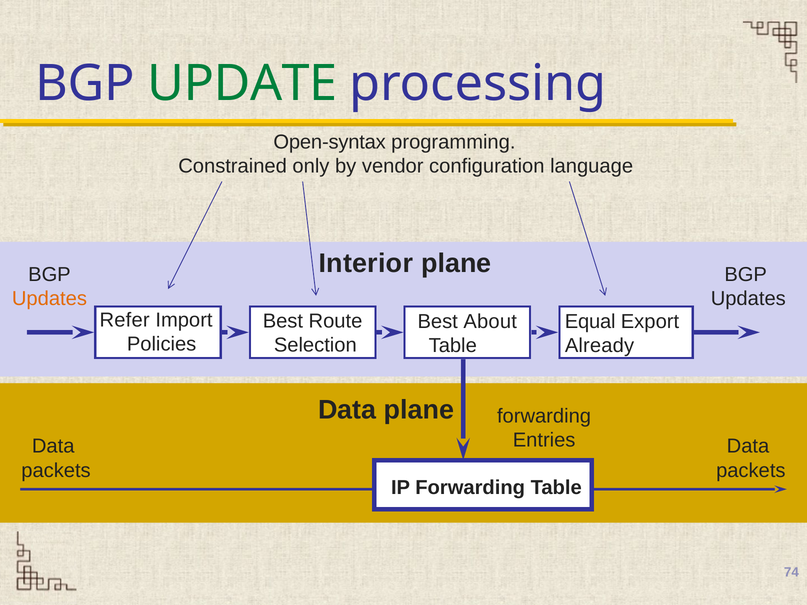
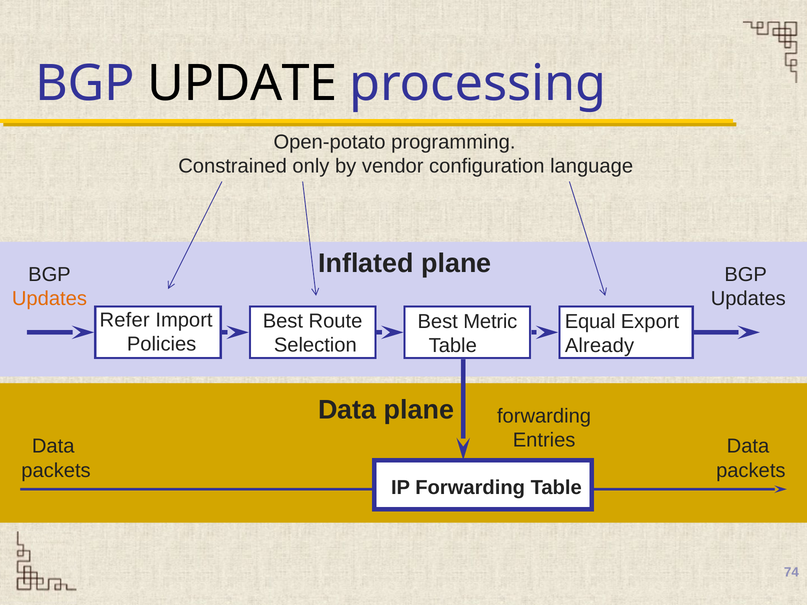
UPDATE colour: green -> black (242, 83)
Open-syntax: Open-syntax -> Open-potato (330, 142)
Interior: Interior -> Inflated (366, 264)
About: About -> Metric (490, 322)
